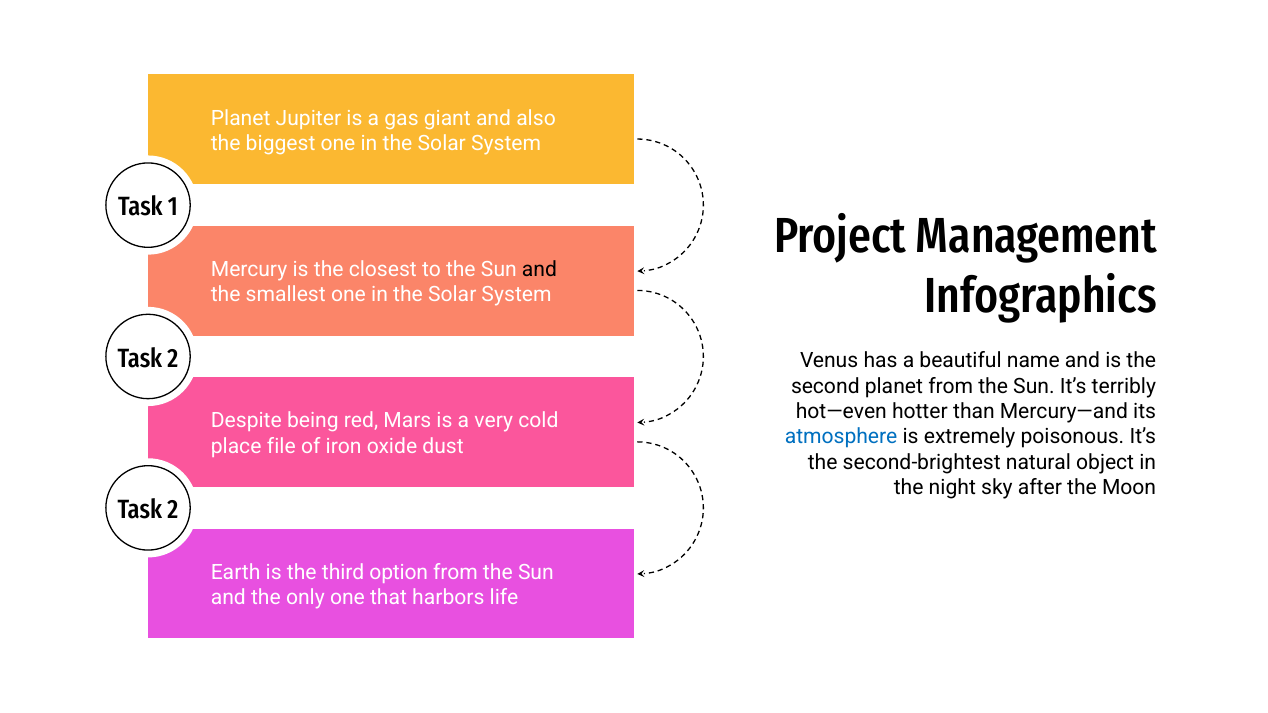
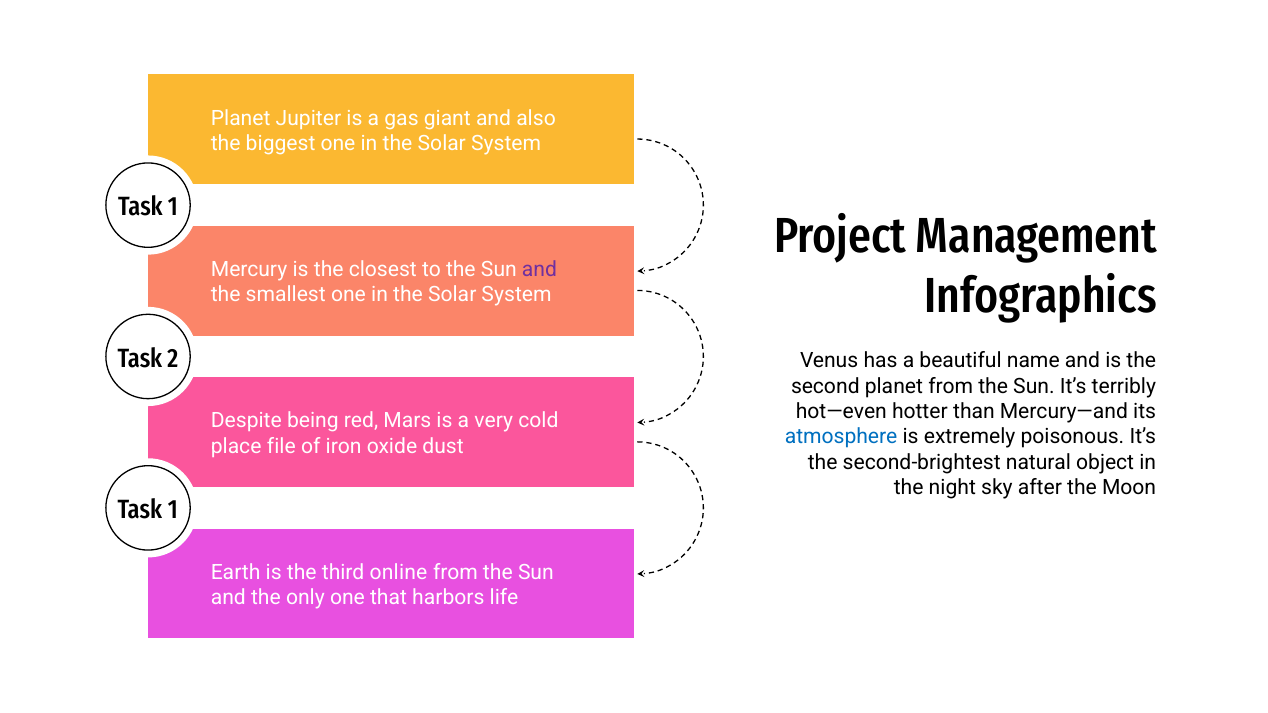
and colour: black -> purple (539, 270)
2: 2 -> 1 (173, 510)
option: option -> online (398, 573)
